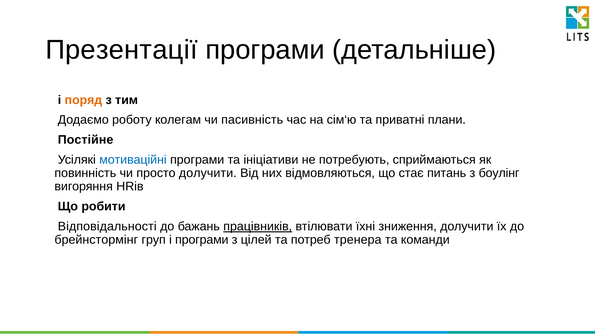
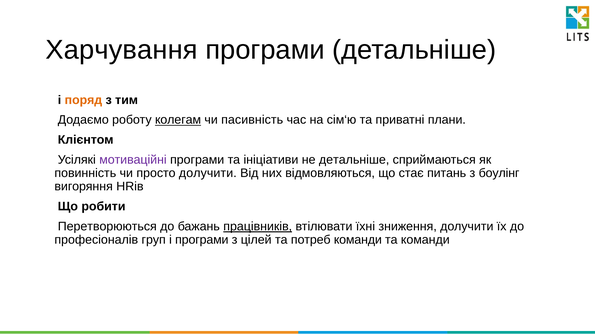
Презентації: Презентації -> Харчування (122, 50)
колегам underline: none -> present (178, 120)
Постійне: Постійне -> Клієнтом (86, 140)
мотиваційні colour: blue -> purple (133, 160)
не потребують: потребують -> детальніше (354, 160)
Відповідальності: Відповідальності -> Перетворюються (107, 227)
брейнстормінг: брейнстормінг -> професіоналів (96, 240)
потреб тренера: тренера -> команди (358, 240)
